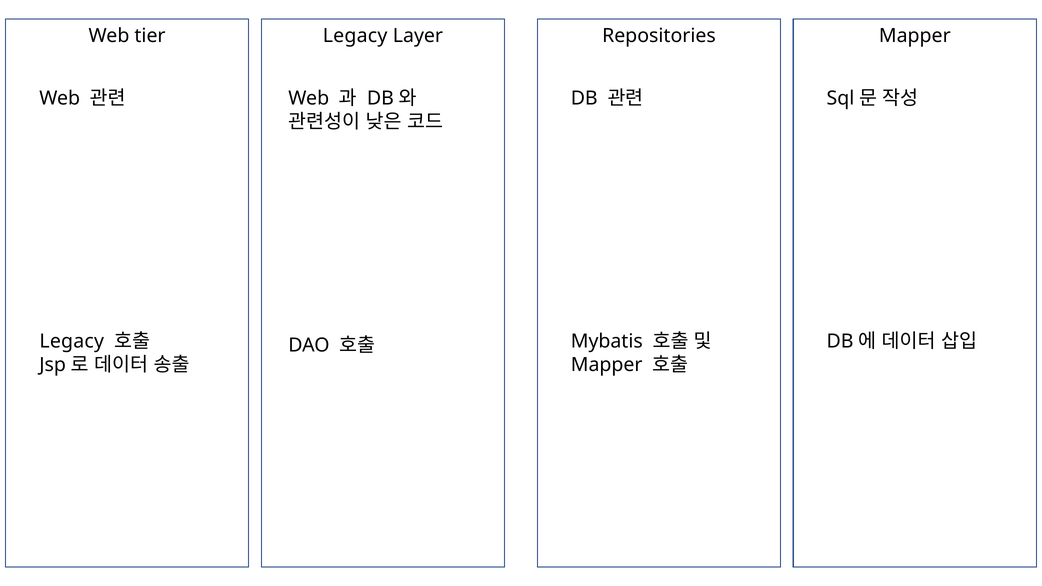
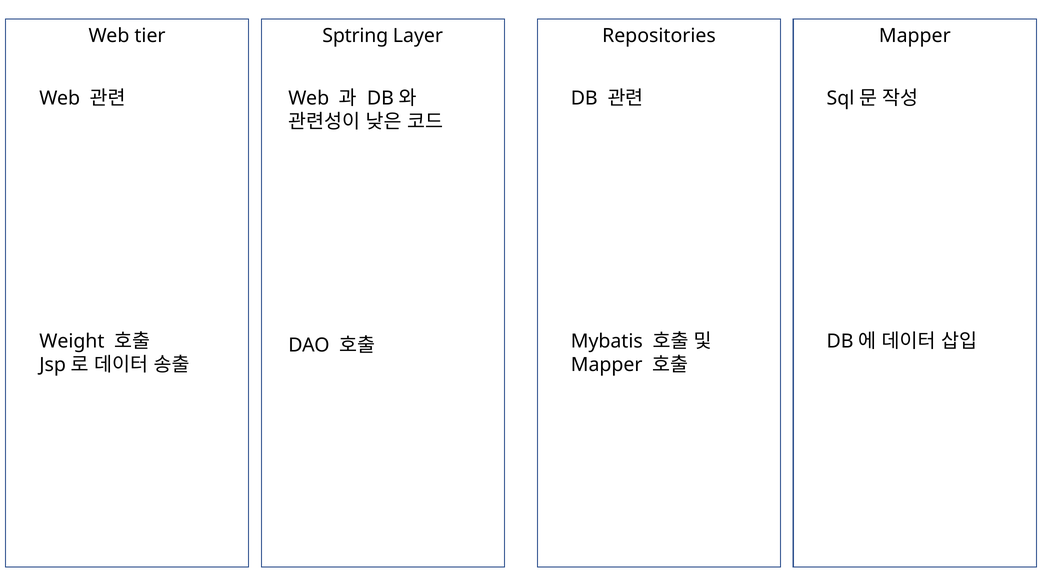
Legacy: Legacy -> Sptring (355, 36)
Legacy: Legacy -> Weight (72, 341)
